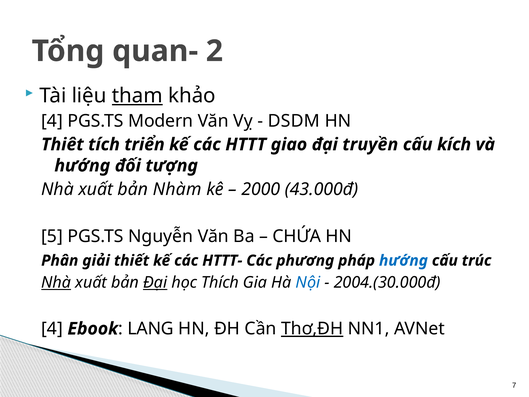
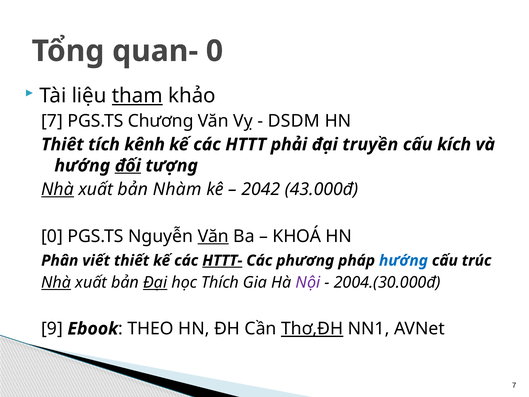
quan- 2: 2 -> 0 (214, 51)
4: 4 -> 7 (52, 121)
Modern: Modern -> Chương (161, 121)
triển: triển -> kênh (145, 144)
giao: giao -> phải (289, 144)
đối underline: none -> present (128, 166)
Nhà underline: none -> present (58, 189)
2000: 2000 -> 2042 (261, 189)
5: 5 -> 0 (52, 236)
Văn underline: none -> present (213, 236)
CHỨA: CHỨA -> KHOÁ (297, 236)
giải: giải -> viết (96, 260)
HTTT- underline: none -> present (222, 260)
Nội colour: blue -> purple (308, 282)
4: 4 -> 9 (52, 329)
LANG: LANG -> THEO (151, 329)
